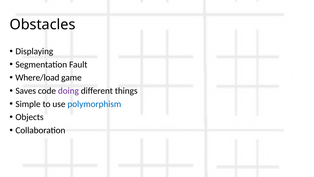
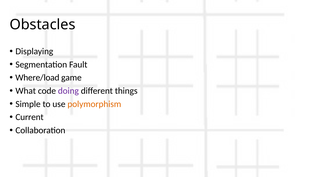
Saves: Saves -> What (26, 91)
polymorphism colour: blue -> orange (94, 104)
Objects: Objects -> Current (30, 117)
